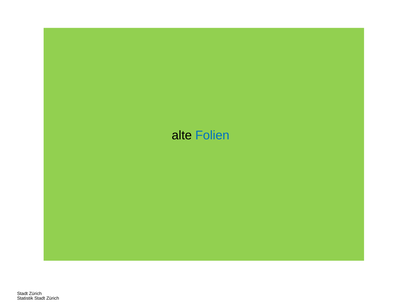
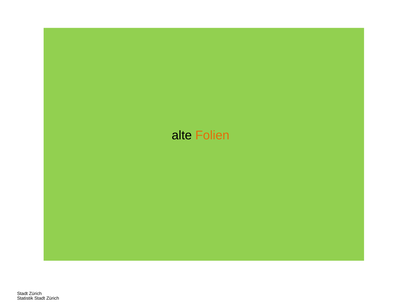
Folien colour: blue -> orange (212, 135)
